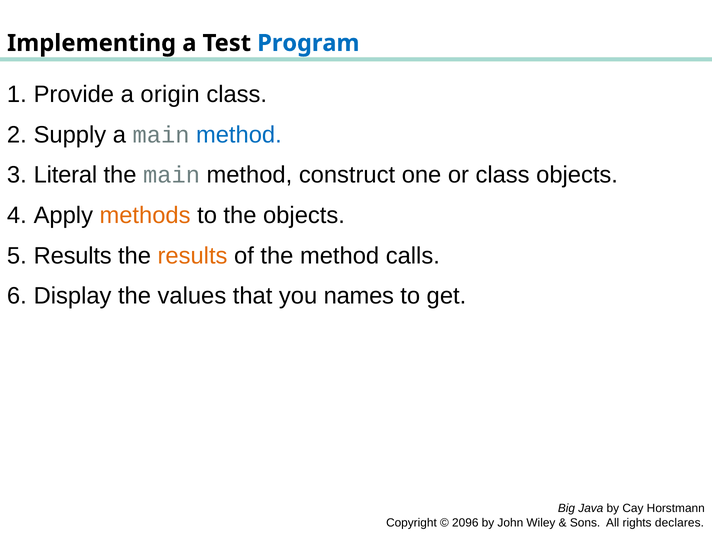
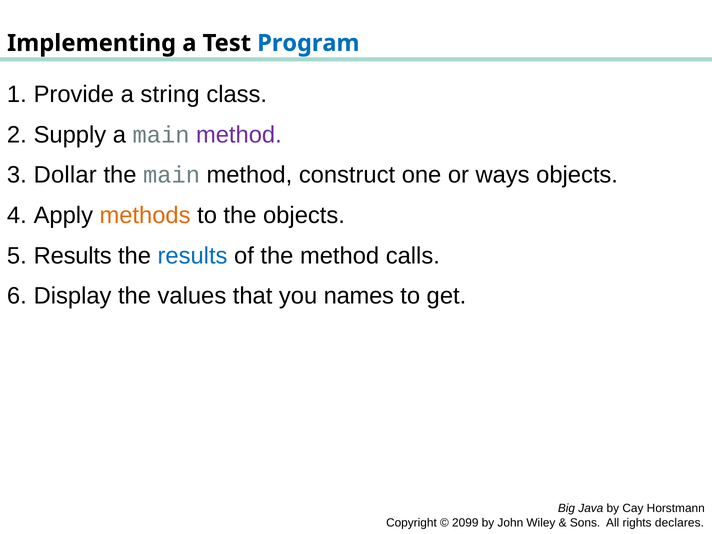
origin: origin -> string (170, 94)
method colour: blue -> purple (239, 135)
Literal: Literal -> Dollar (65, 175)
or class: class -> ways (503, 175)
results colour: orange -> blue (193, 256)
2096: 2096 -> 2099 (465, 523)
